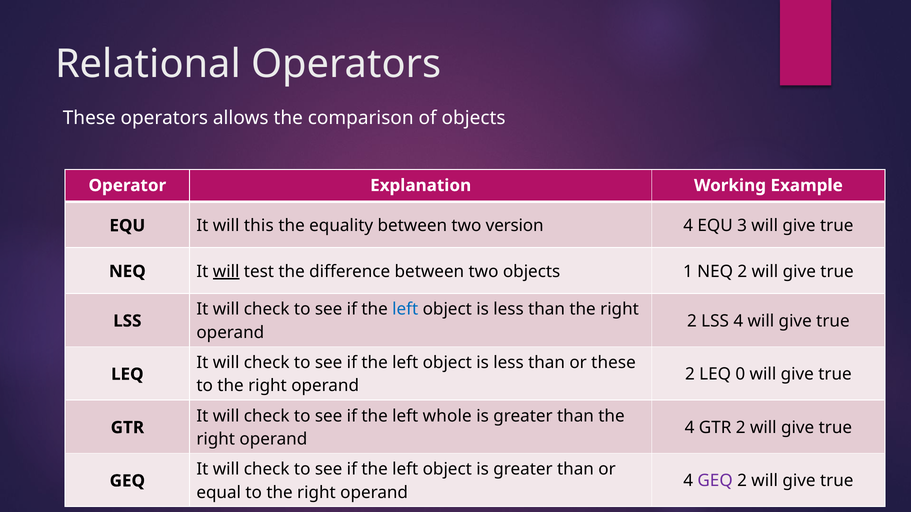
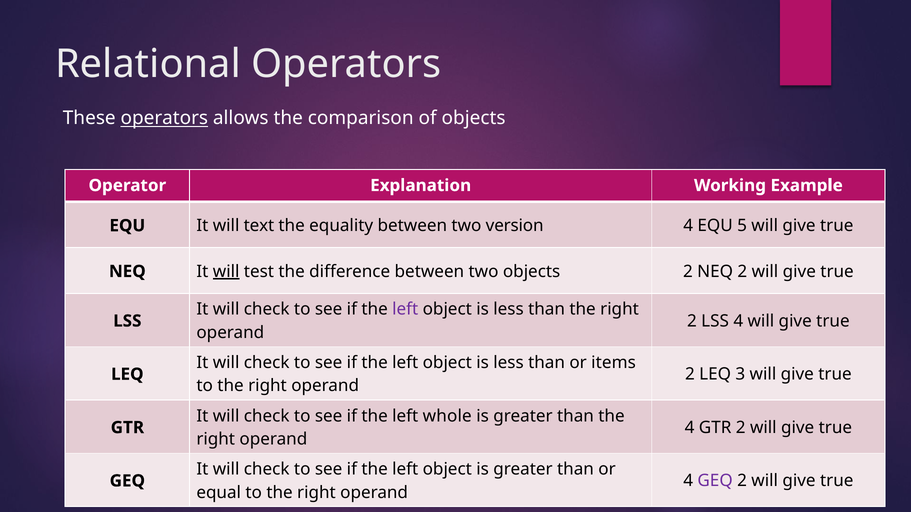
operators underline: none -> present (164, 118)
this: this -> text (259, 226)
3: 3 -> 5 (742, 226)
objects 1: 1 -> 2 (688, 272)
left colour: blue -> purple (405, 310)
or these: these -> items (614, 363)
0: 0 -> 3 (740, 375)
